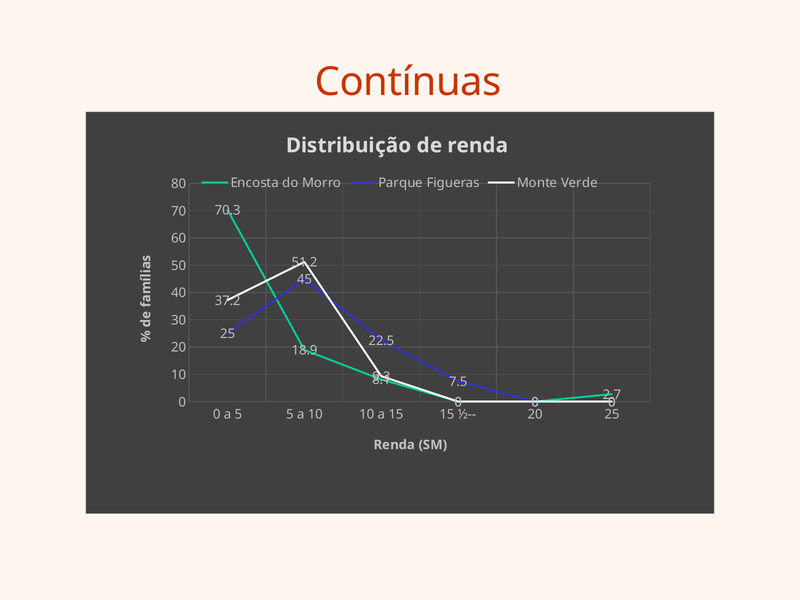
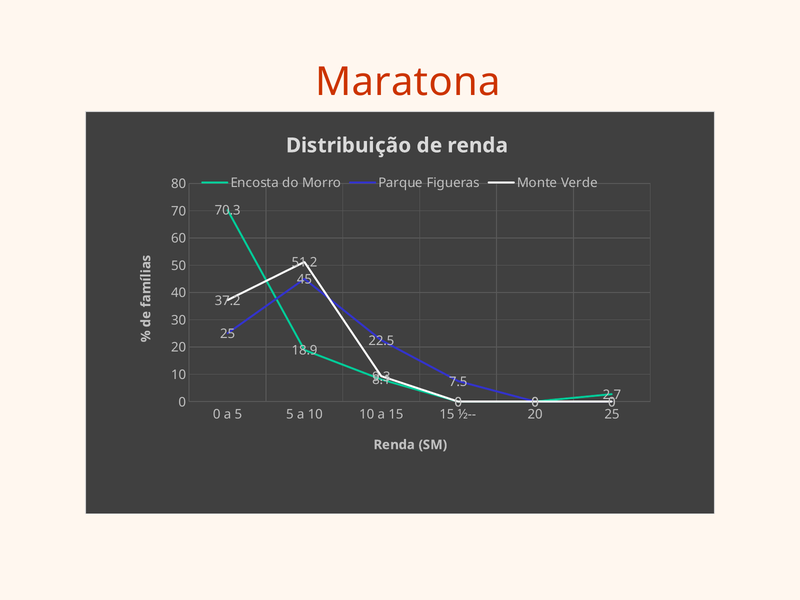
Contínuas: Contínuas -> Maratona (408, 82)
